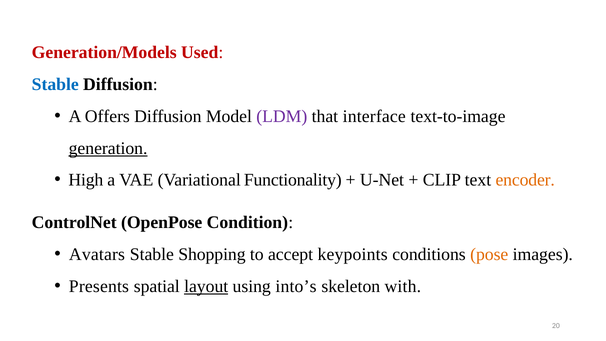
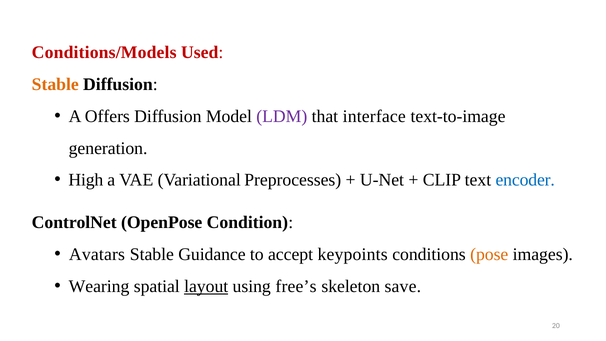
Generation/Models: Generation/Models -> Conditions/Models (104, 53)
Stable colour: blue -> orange (55, 84)
generation underline: present -> none (108, 148)
Functionality: Functionality -> Preprocesses (293, 180)
encoder colour: orange -> blue (525, 180)
Shopping: Shopping -> Guidance (212, 254)
Presents: Presents -> Wearing (99, 286)
into’s: into’s -> free’s (296, 286)
with: with -> save (403, 286)
